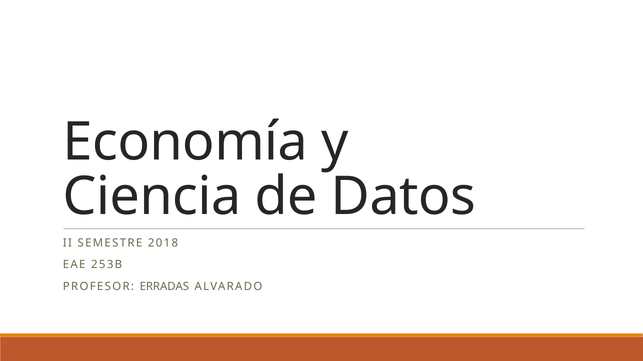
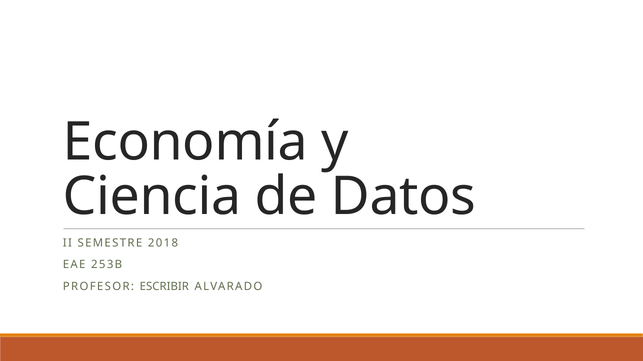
ERRADAS: ERRADAS -> ESCRIBIR (164, 287)
